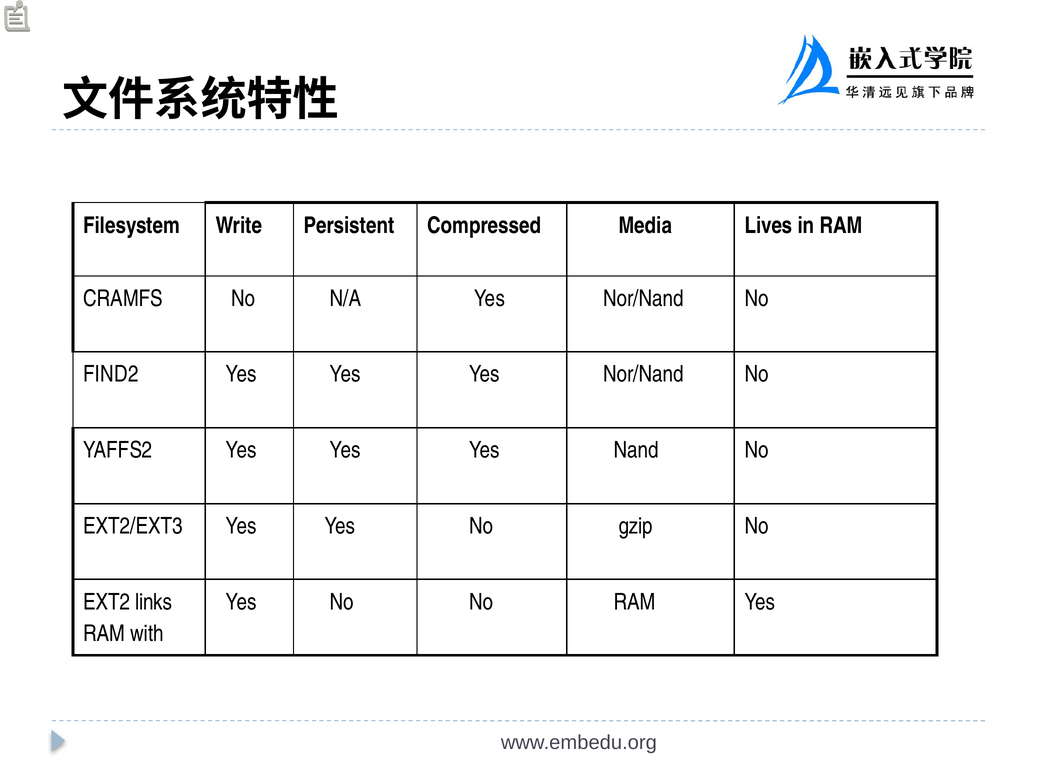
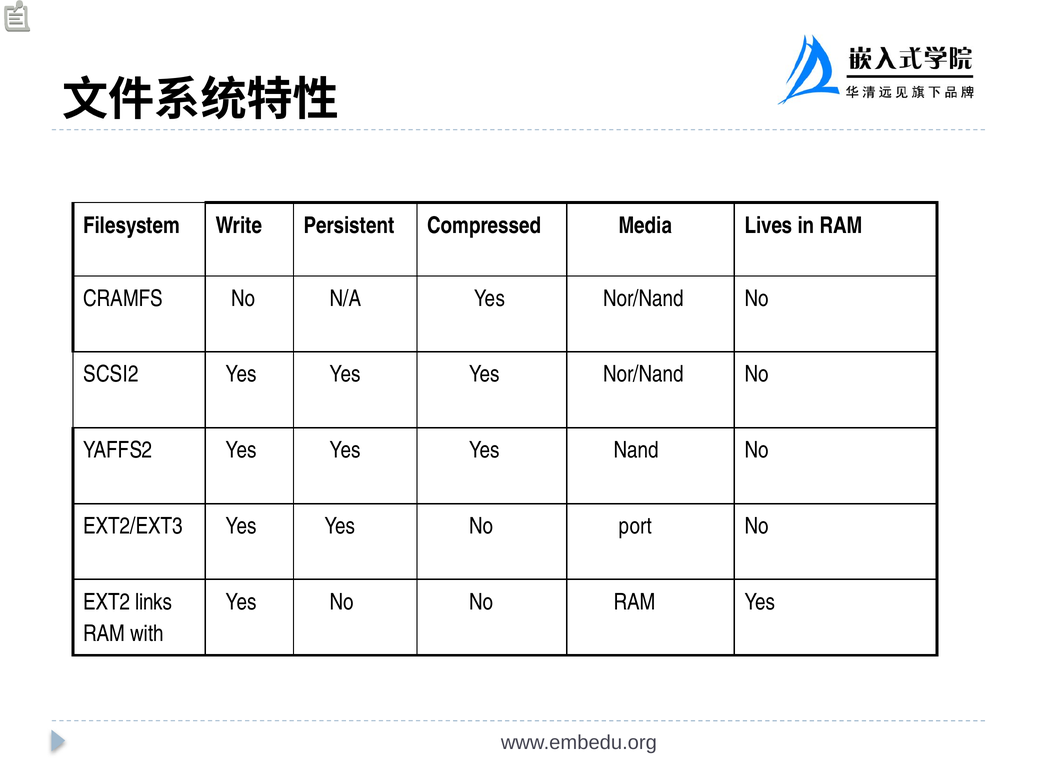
FIND2: FIND2 -> SCSI2 (111, 374)
gzip: gzip -> port (635, 526)
